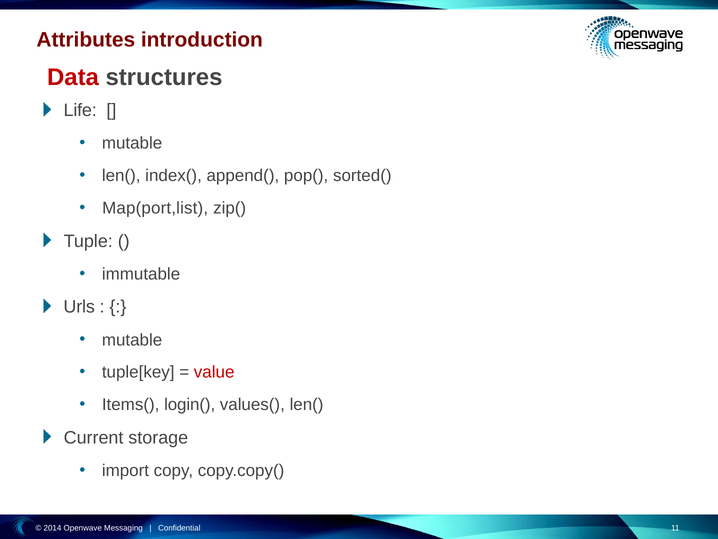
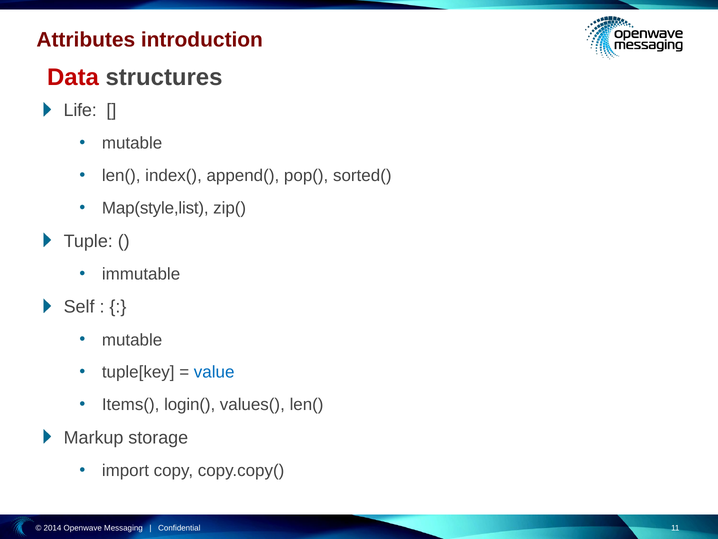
Map(port,list: Map(port,list -> Map(style,list (155, 208)
Urls: Urls -> Self (79, 307)
value colour: red -> blue (214, 372)
Current: Current -> Markup (94, 437)
